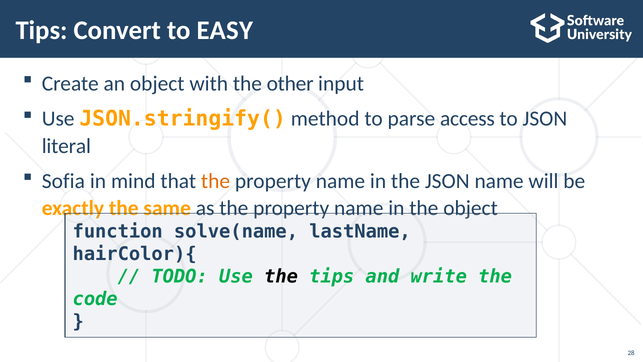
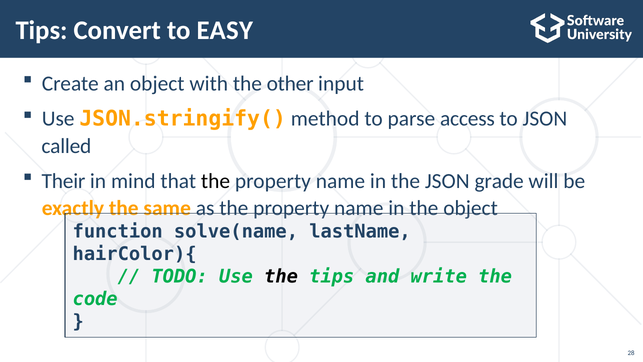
literal: literal -> called (66, 146)
Sofia: Sofia -> Their (64, 181)
the colour: orange -> black (216, 181)
JSON name: name -> grade (499, 181)
